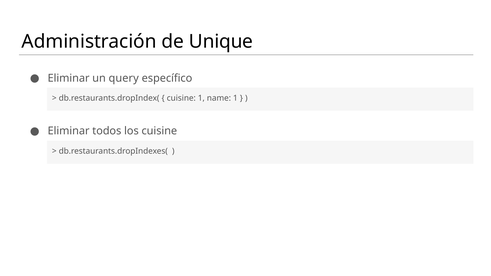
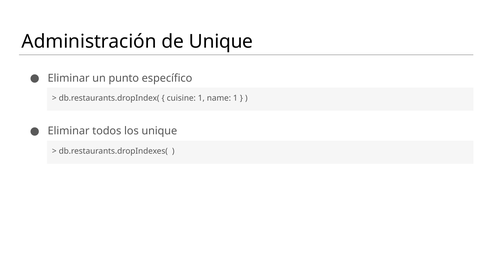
query: query -> punto (124, 78)
los cuisine: cuisine -> unique (159, 131)
